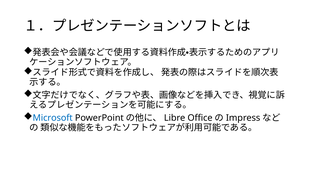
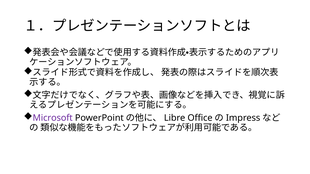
Microsoft colour: blue -> purple (53, 118)
